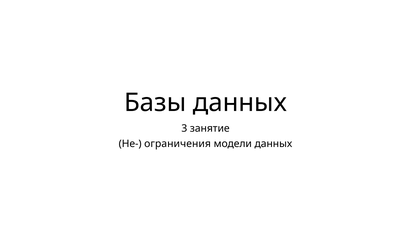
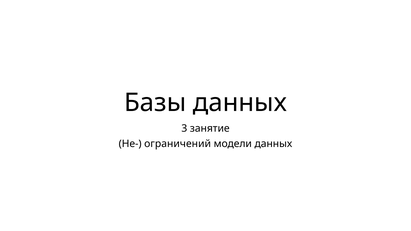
ограничения: ограничения -> ограничений (178, 144)
